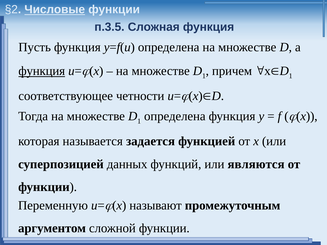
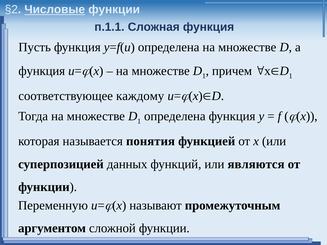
п.3.5: п.3.5 -> п.1.1 (109, 27)
функция underline: present -> none (42, 71)
четности: четности -> каждому (140, 96)
задается: задается -> понятия (151, 141)
